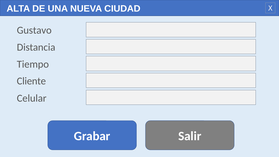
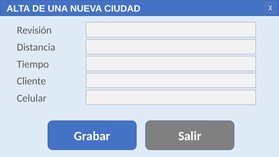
Gustavo: Gustavo -> Revisión (34, 30)
